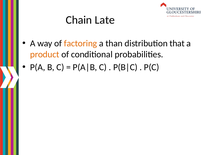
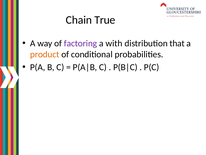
Late: Late -> True (105, 20)
factoring colour: orange -> purple (81, 43)
than: than -> with (114, 43)
